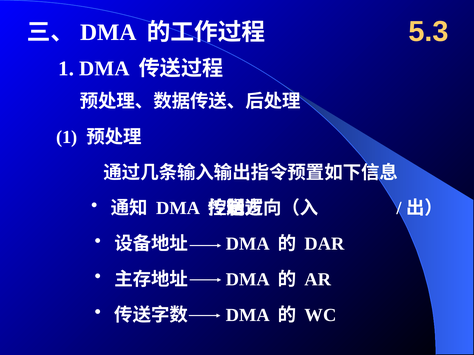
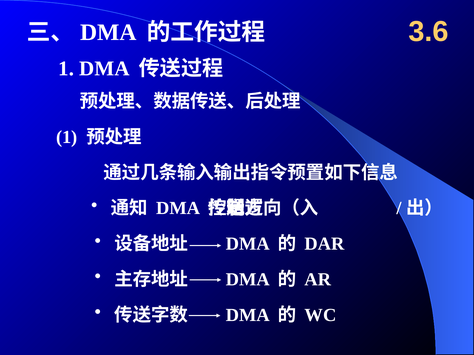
5.3: 5.3 -> 3.6 (429, 32)
